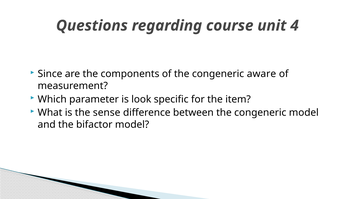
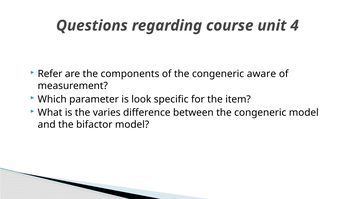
Since: Since -> Refer (50, 74)
sense: sense -> varies (107, 113)
